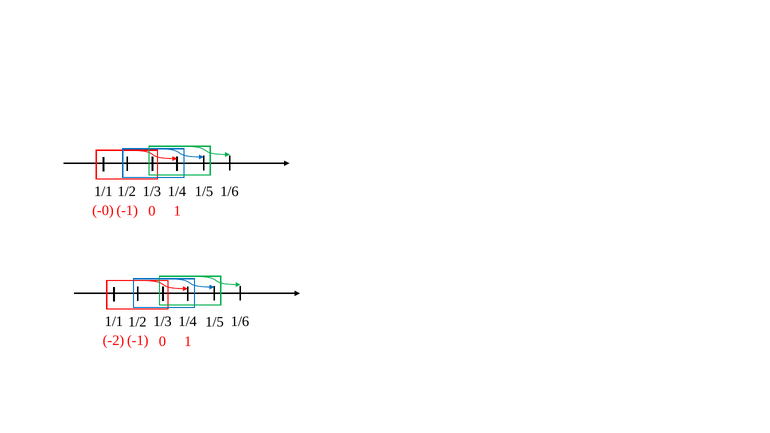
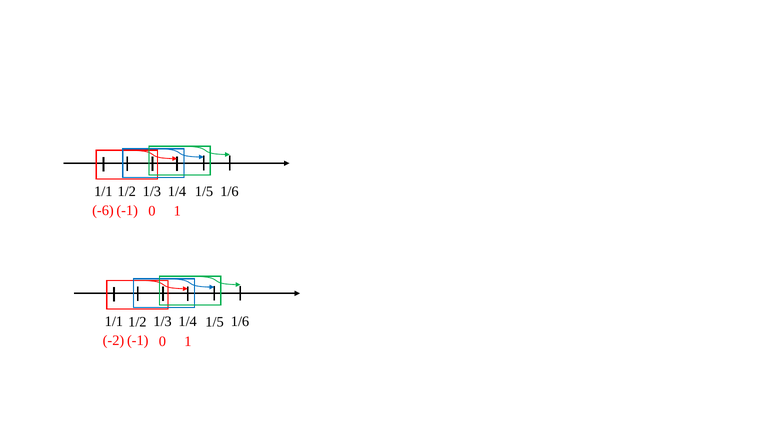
-0: -0 -> -6 (103, 211)
